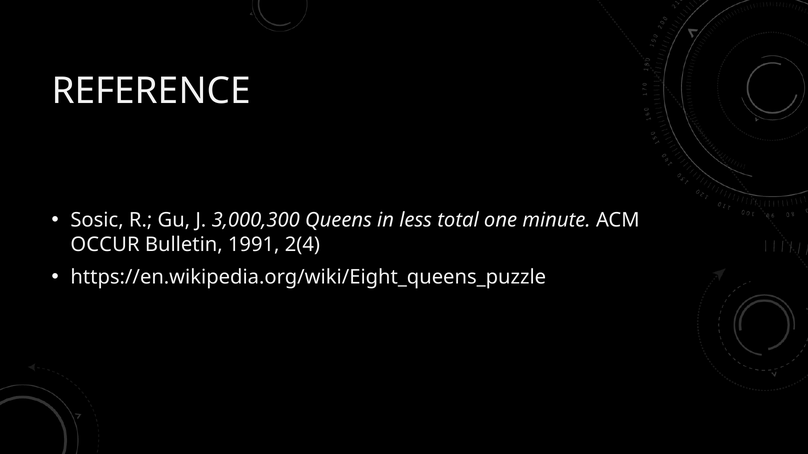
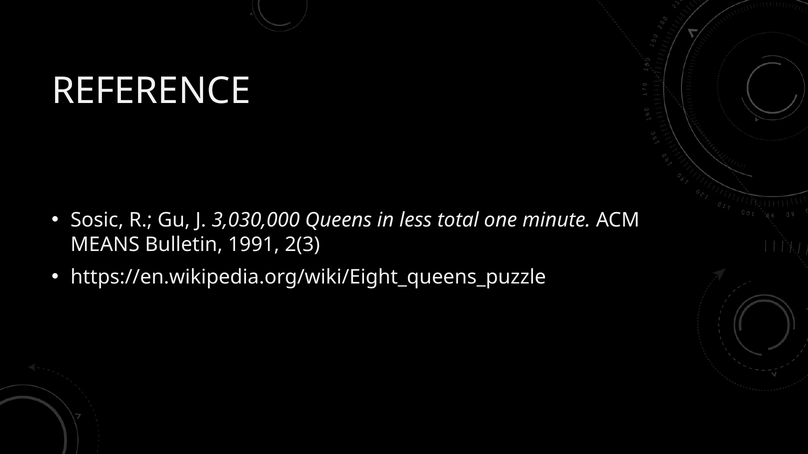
3,000,300: 3,000,300 -> 3,030,000 (256, 221)
OCCUR: OCCUR -> MEANS (105, 245)
2(4: 2(4 -> 2(3 (302, 245)
